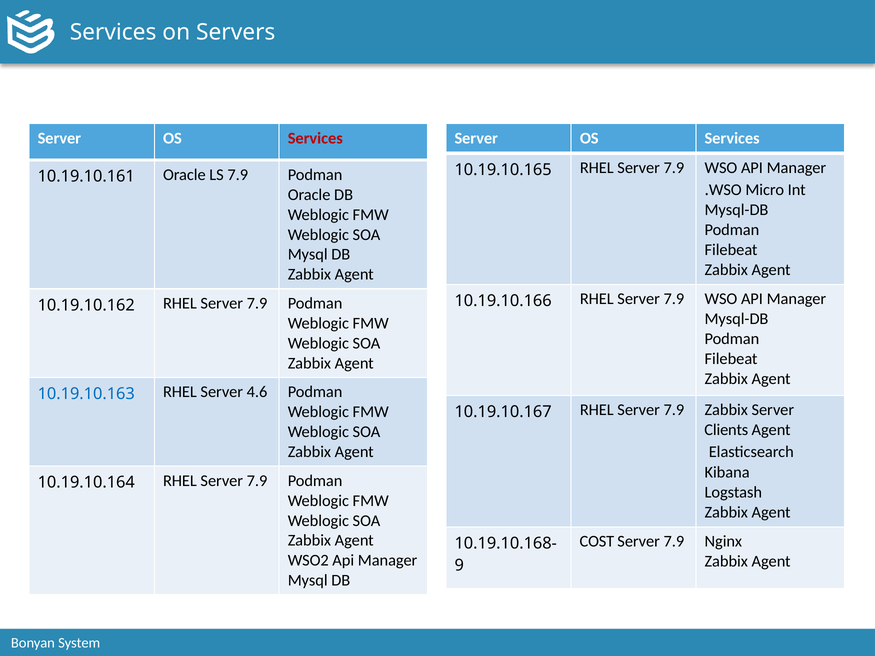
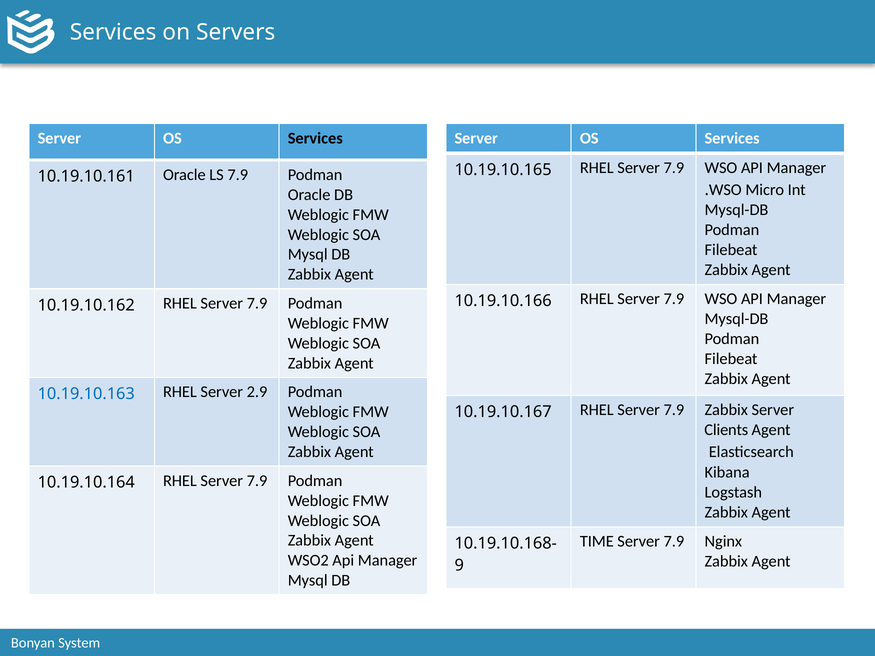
Services colour: red -> black (315, 138)
4.6: 4.6 -> 2.9 (257, 392)
COST: COST -> TIME (597, 542)
